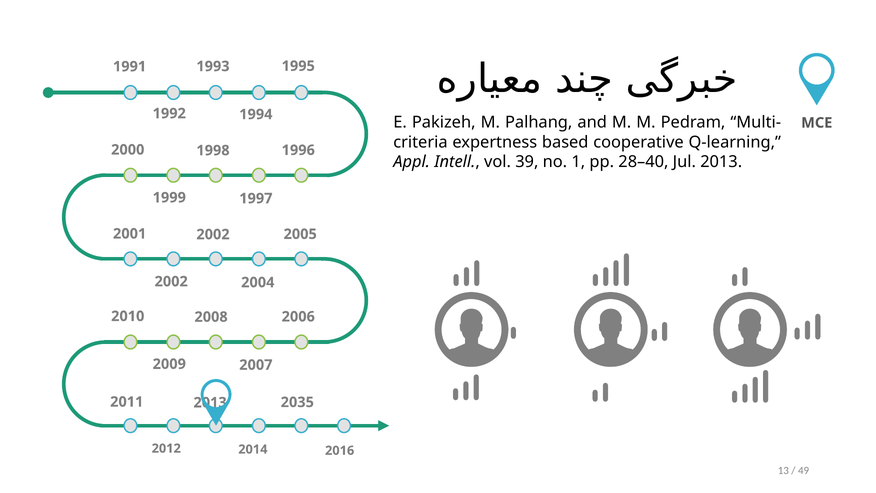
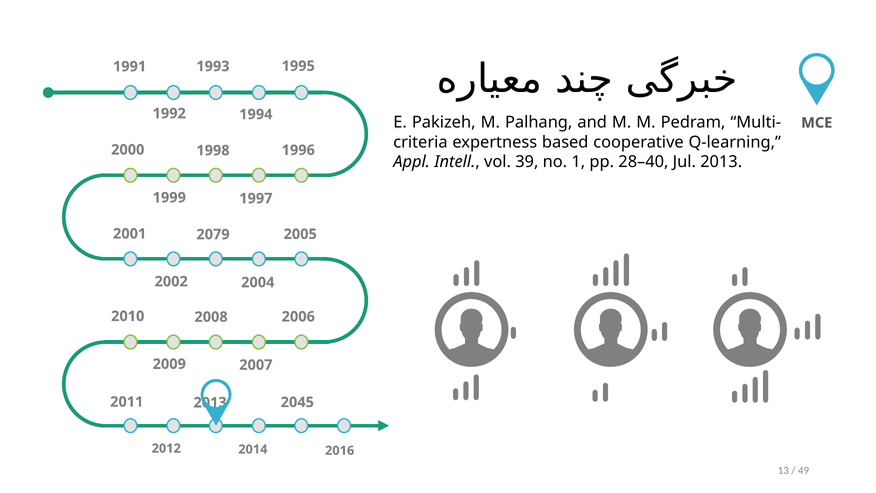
2002: 2002 -> 2079 (213, 234)
2035: 2035 -> 2045 (297, 402)
